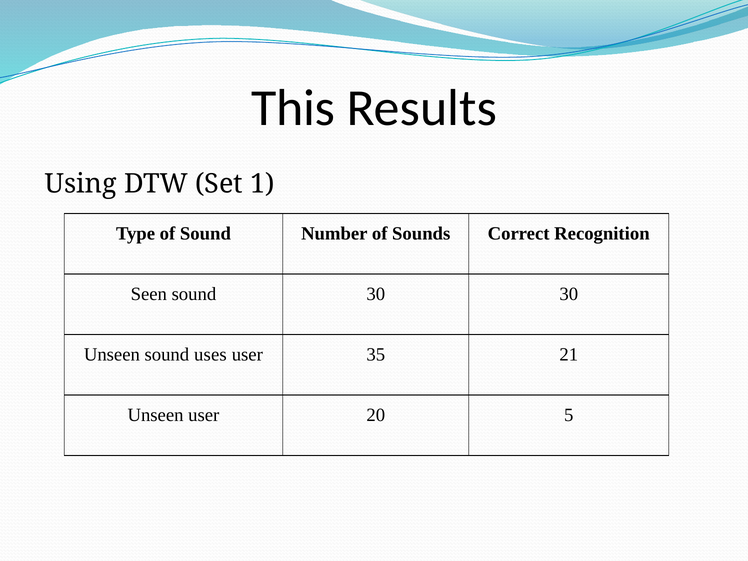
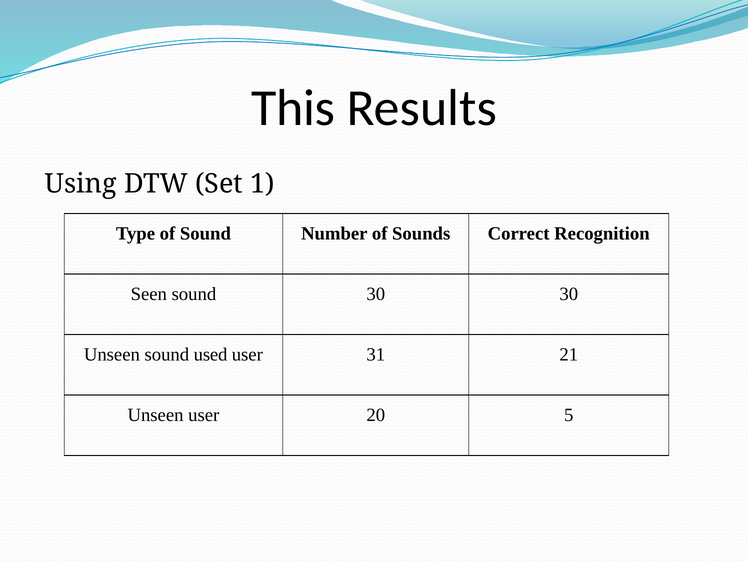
uses: uses -> used (211, 355)
35: 35 -> 31 (376, 355)
